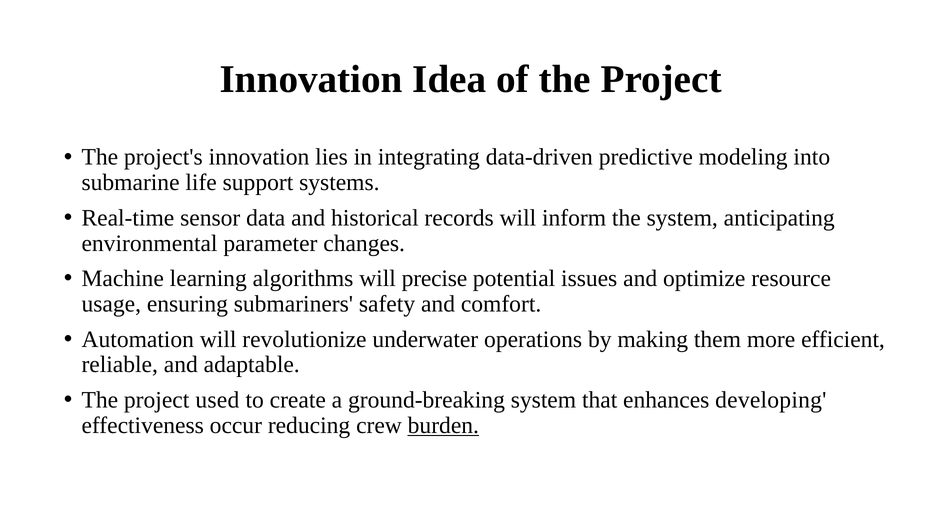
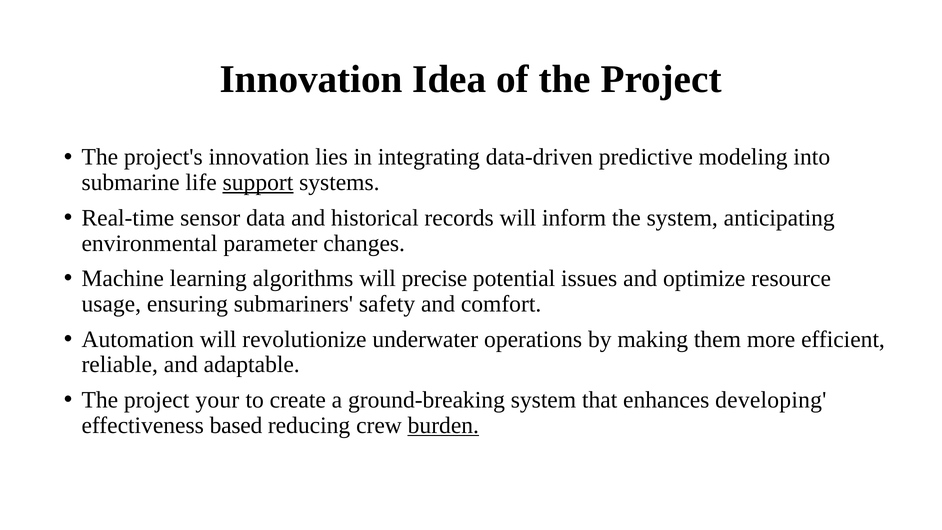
support underline: none -> present (258, 183)
used: used -> your (217, 400)
occur: occur -> based (236, 425)
